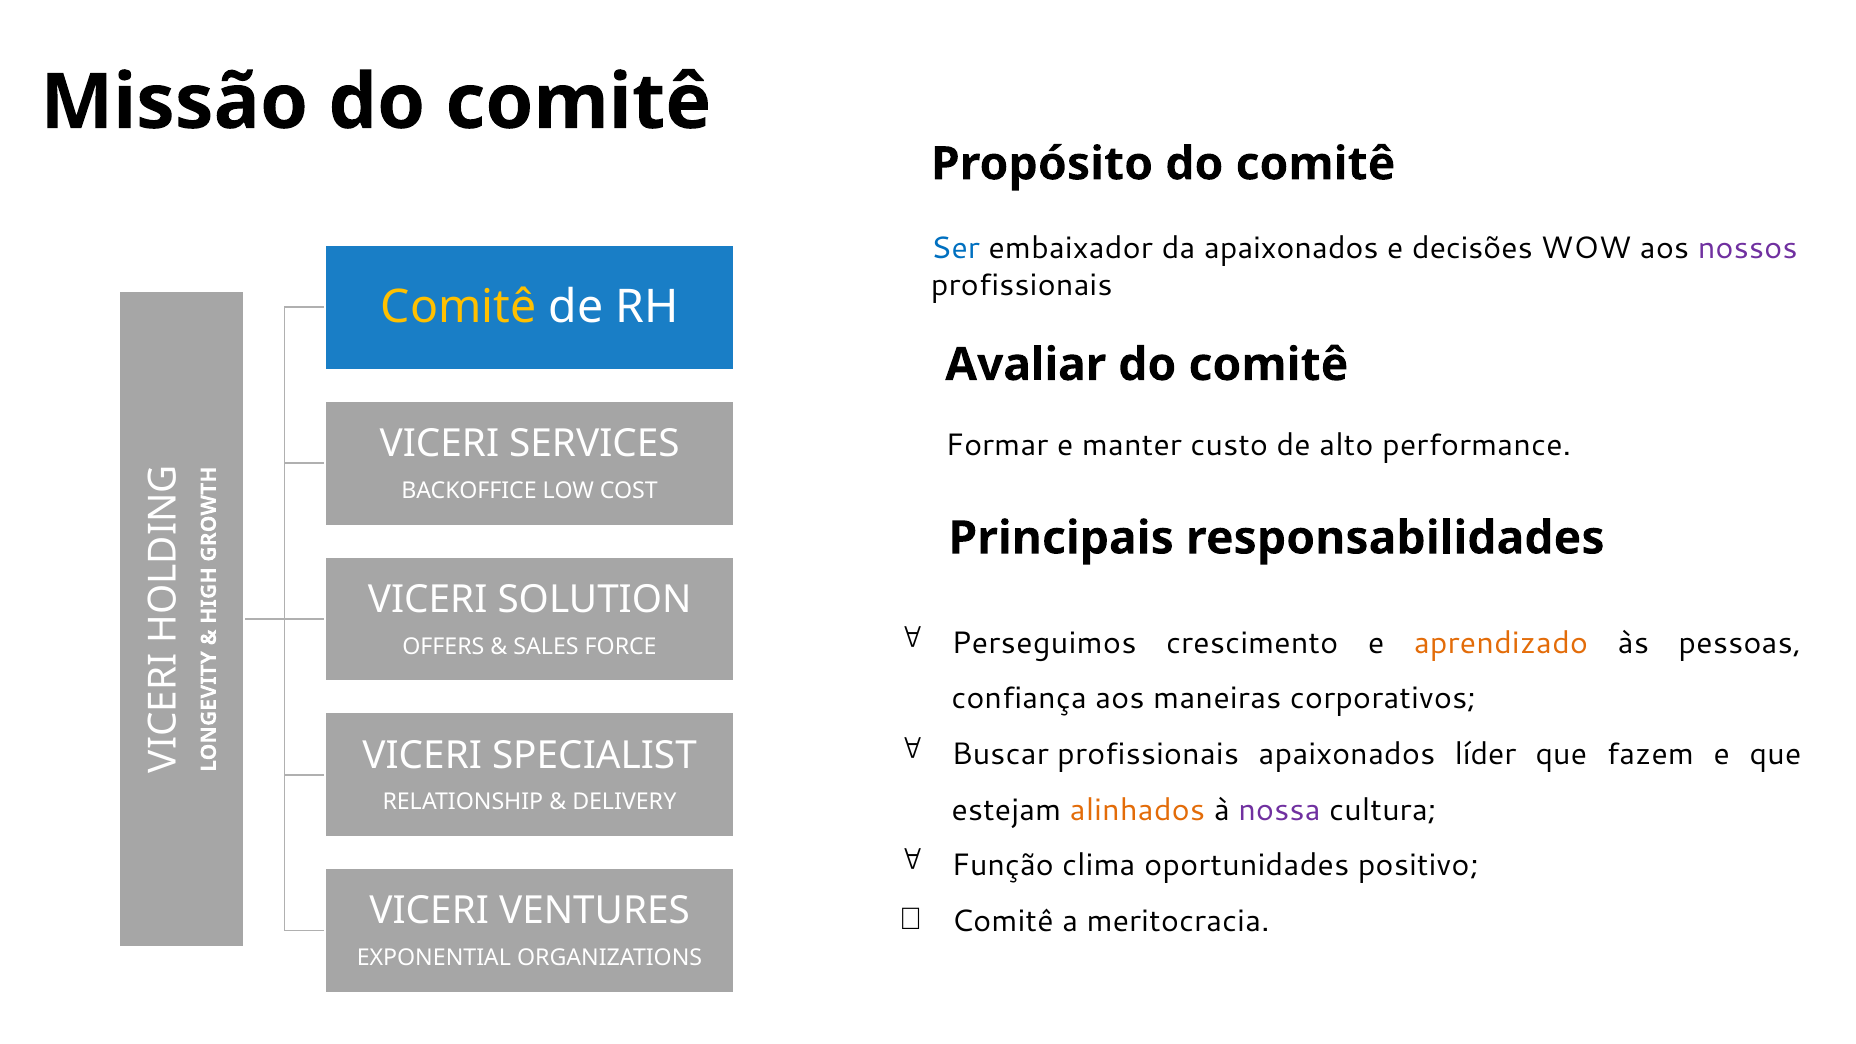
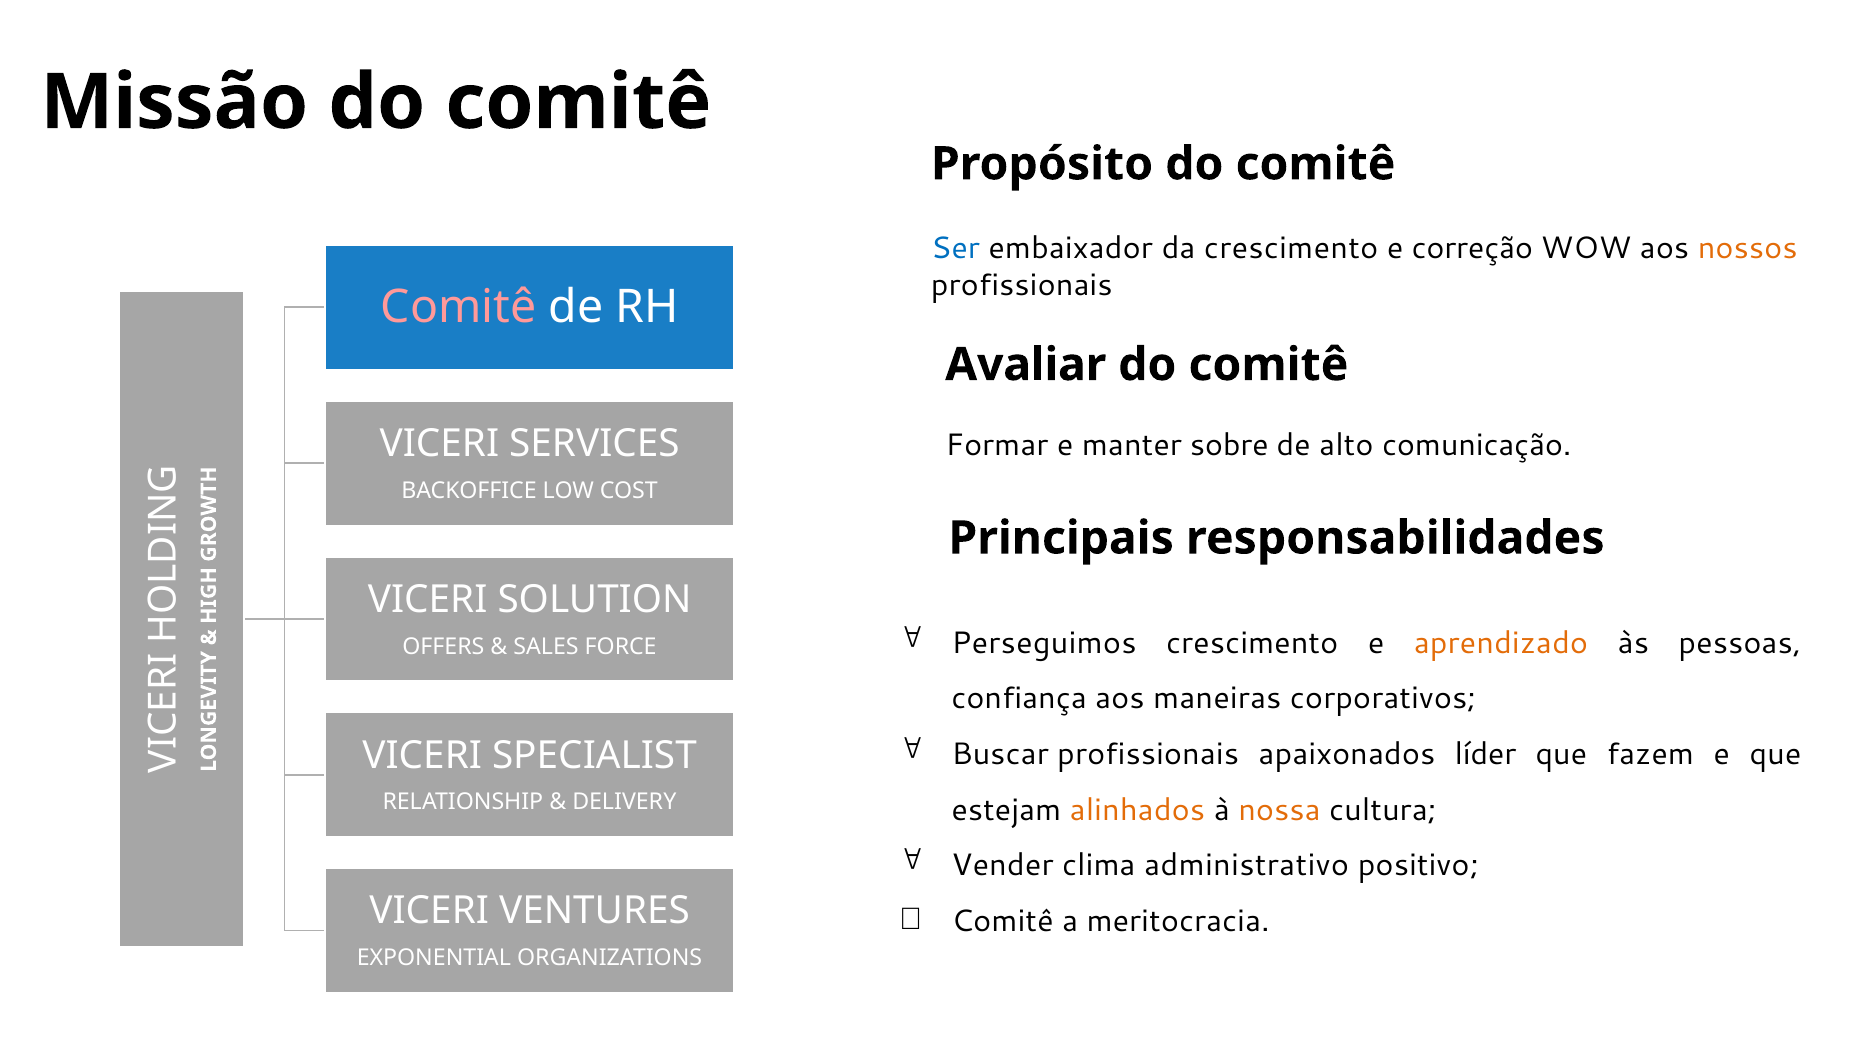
da apaixonados: apaixonados -> crescimento (1291, 248)
decisões: decisões -> correção (1472, 248)
nossos colour: purple -> orange (1748, 248)
Comitê colour: yellow -> pink (459, 307)
custo: custo -> sobre (1229, 445)
performance: performance -> comunicação (1477, 445)
nossa colour: purple -> orange (1280, 810)
Função: Função -> Vender (1003, 866)
oportunidades: oportunidades -> administrativo (1247, 866)
